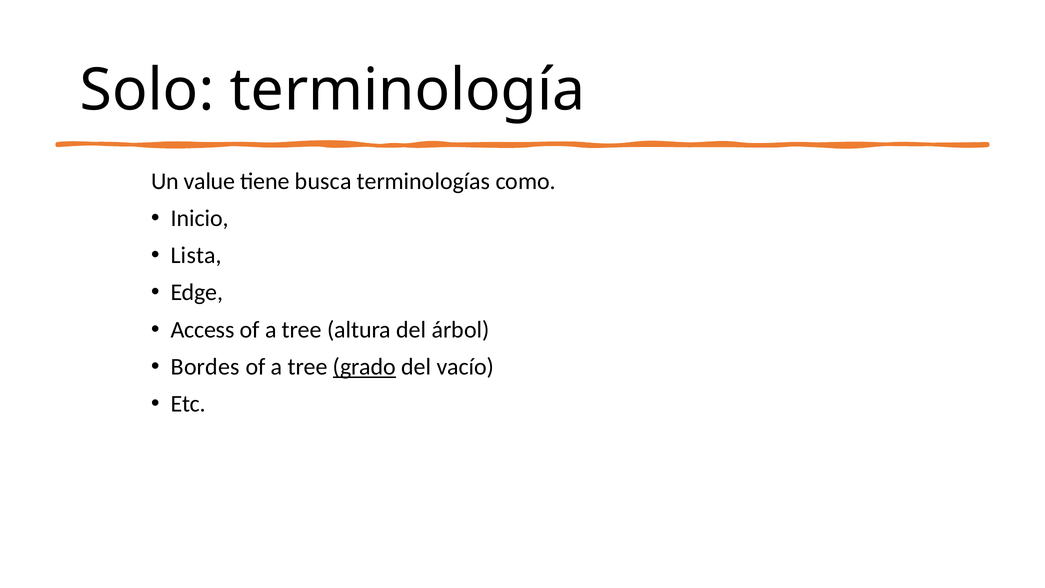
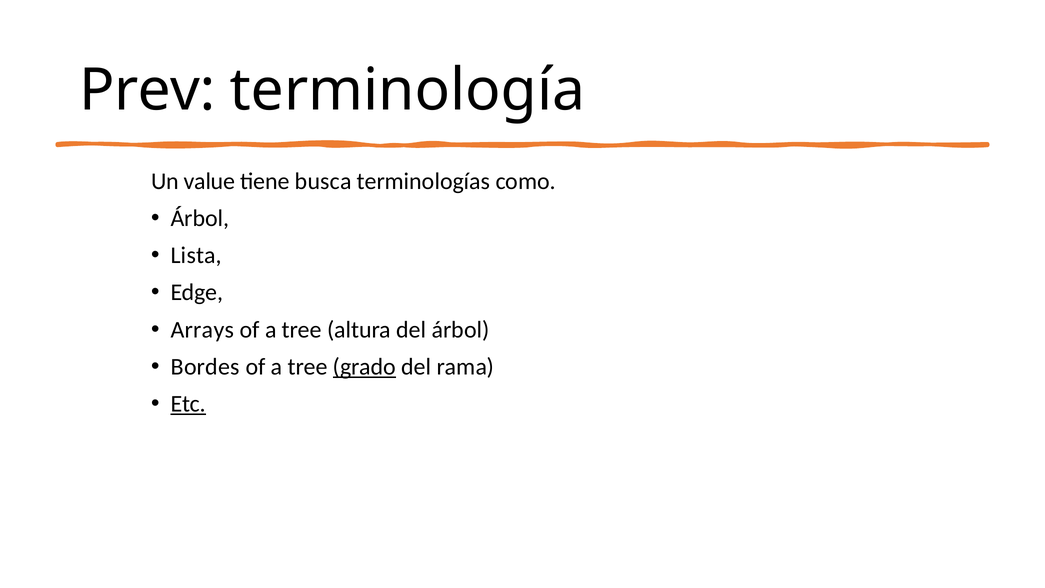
Solo: Solo -> Prev (147, 90)
Inicio: Inicio -> Árbol (200, 218)
Access: Access -> Arrays (202, 330)
vacío: vacío -> rama (465, 367)
Etc underline: none -> present (188, 404)
